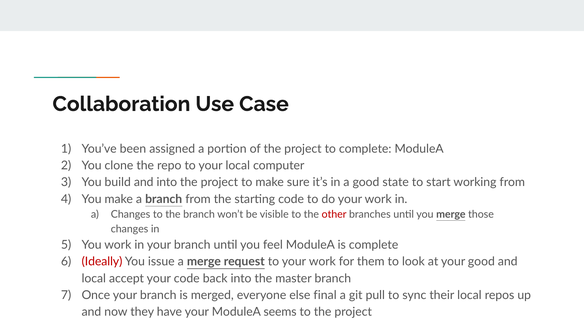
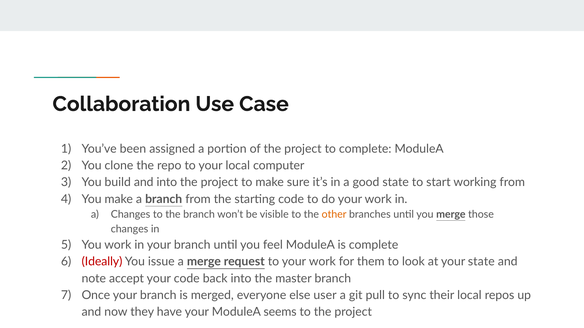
other colour: red -> orange (334, 215)
your good: good -> state (481, 262)
local: local -> note (94, 279)
final: final -> user (325, 296)
